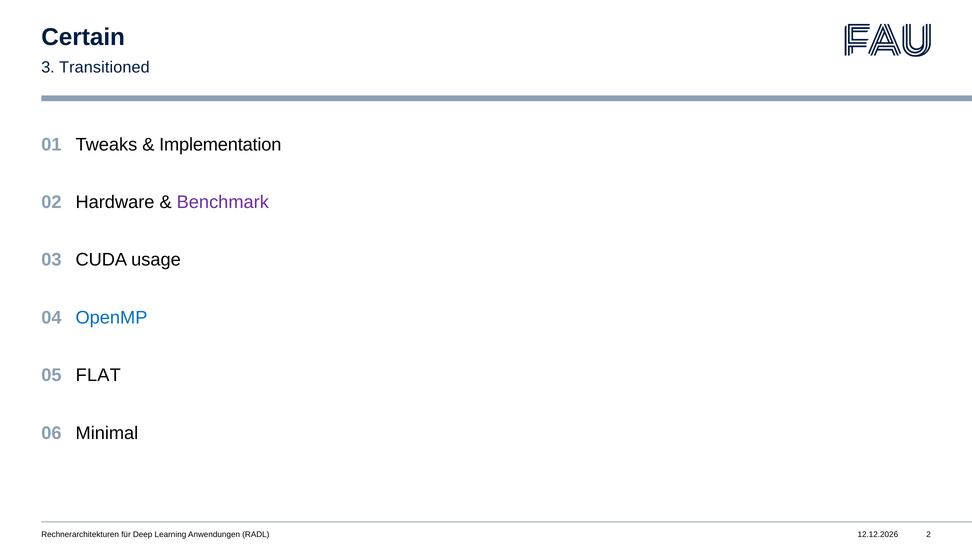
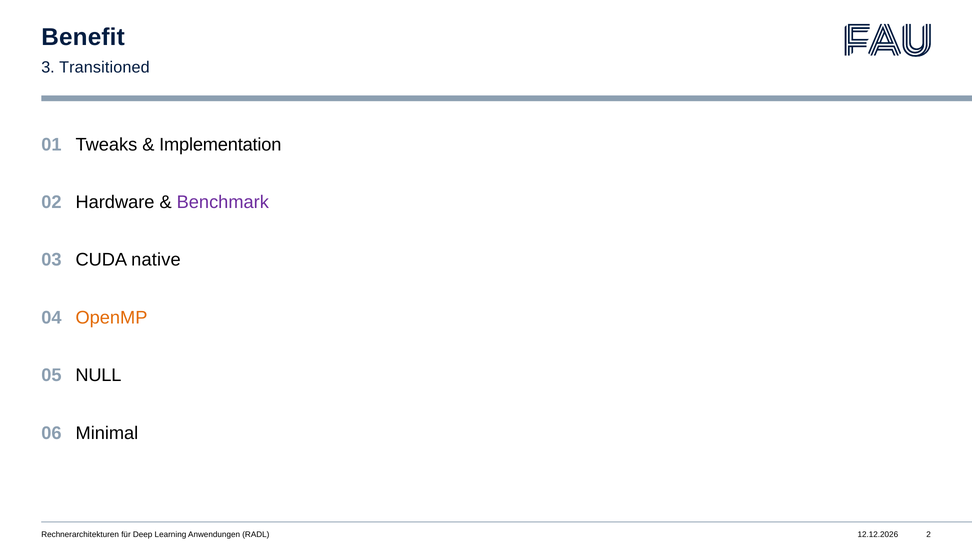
Certain: Certain -> Benefit (83, 37)
usage: usage -> native (156, 260)
OpenMP colour: blue -> orange (111, 317)
FLAT: FLAT -> NULL (98, 375)
